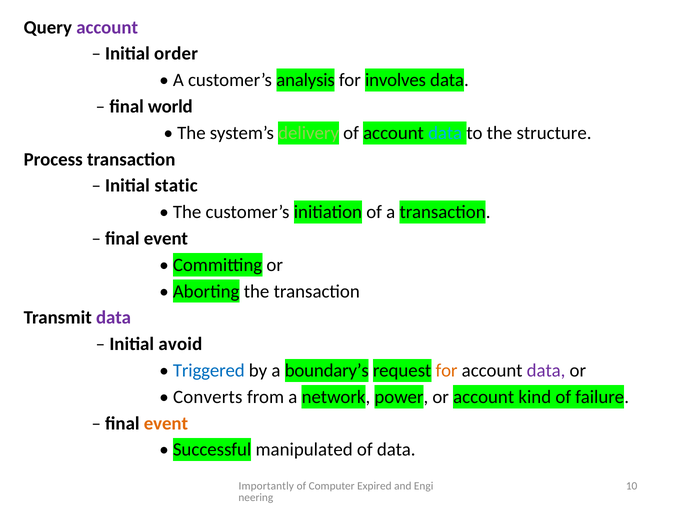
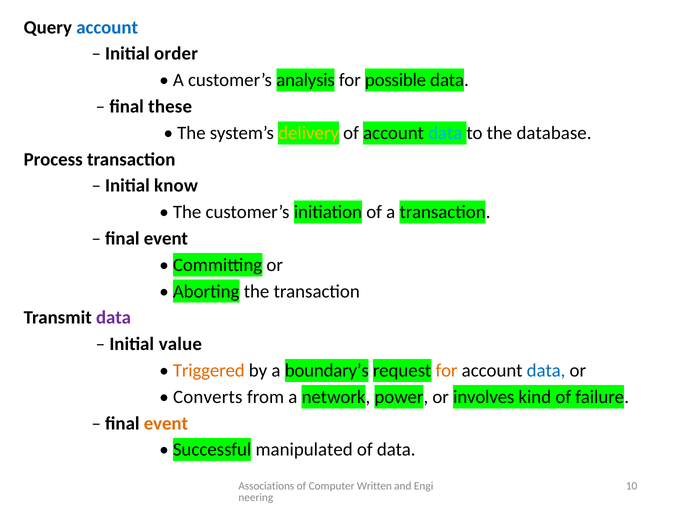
account colour: purple -> blue (107, 27)
involves: involves -> possible (396, 80)
world: world -> these (170, 106)
delivery colour: light green -> yellow (309, 133)
structure: structure -> database (554, 133)
static: static -> know (176, 186)
avoid: avoid -> value (180, 344)
Triggered colour: blue -> orange (209, 370)
data colour: purple -> blue (546, 370)
or account: account -> involves (484, 397)
Importantly: Importantly -> Associations (266, 486)
Expired: Expired -> Written (374, 486)
